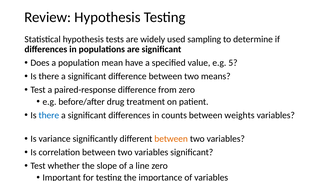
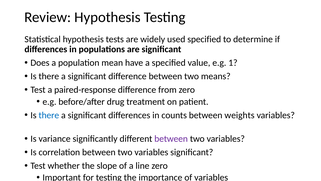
used sampling: sampling -> specified (204, 39)
5: 5 -> 1 (233, 63)
between colour: orange -> purple (171, 138)
